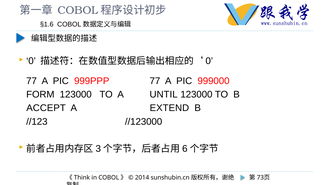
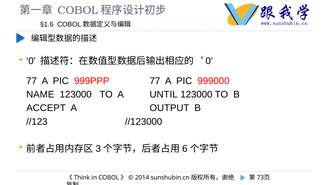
FORM: FORM -> NAME (40, 95)
EXTEND: EXTEND -> OUTPUT (169, 108)
